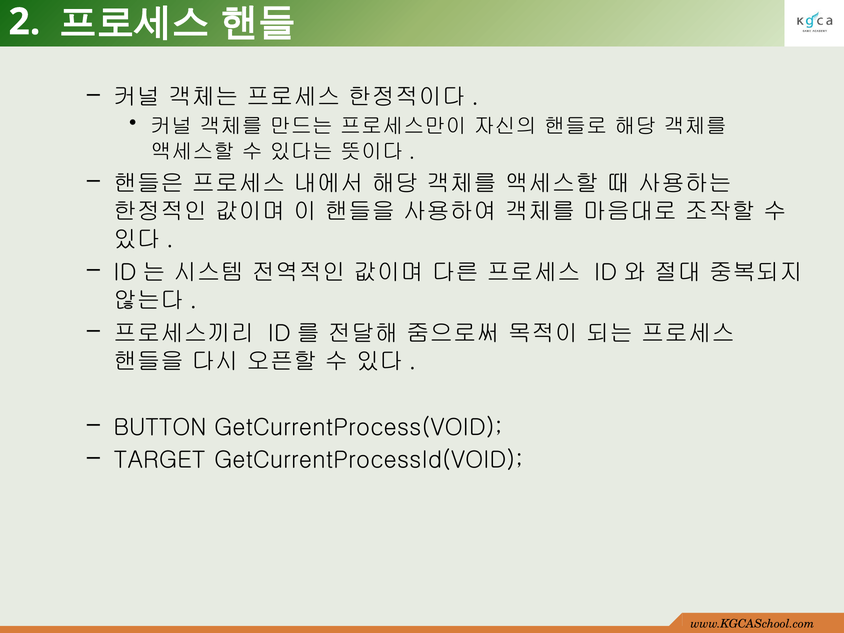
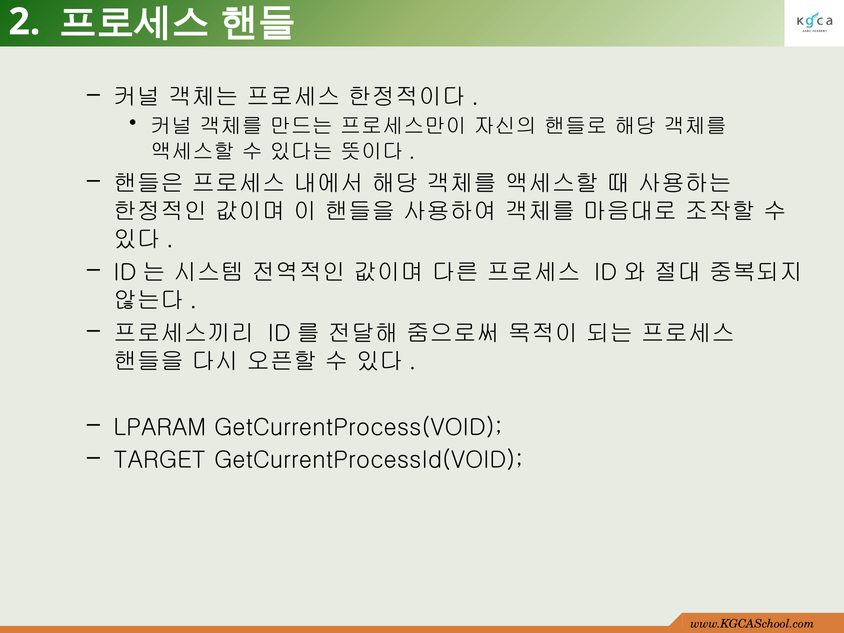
BUTTON: BUTTON -> LPARAM (160, 427)
